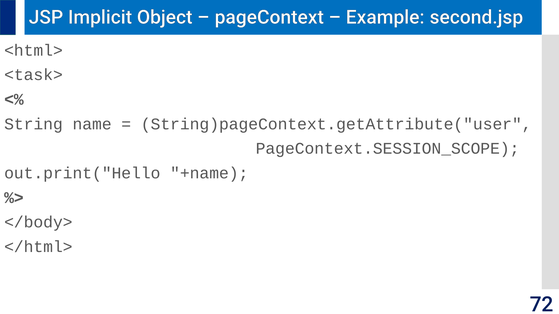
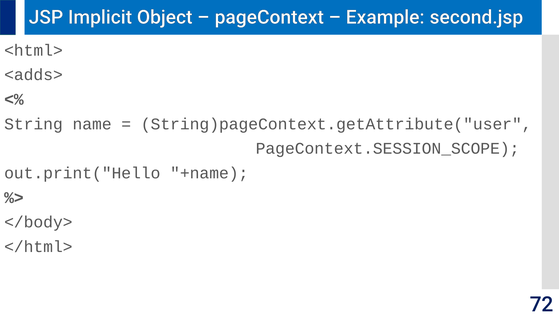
<task>: <task> -> <adds> (34, 75)
